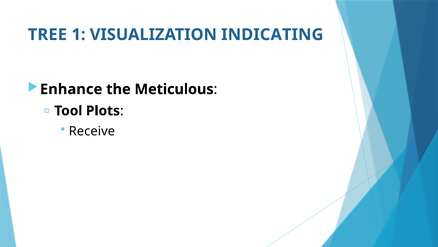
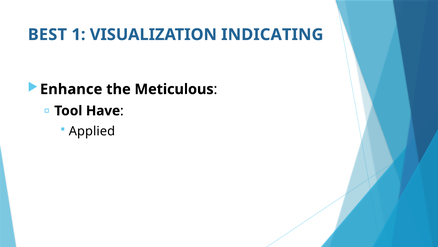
TREE: TREE -> BEST (47, 35)
Plots: Plots -> Have (103, 111)
Receive: Receive -> Applied (92, 131)
